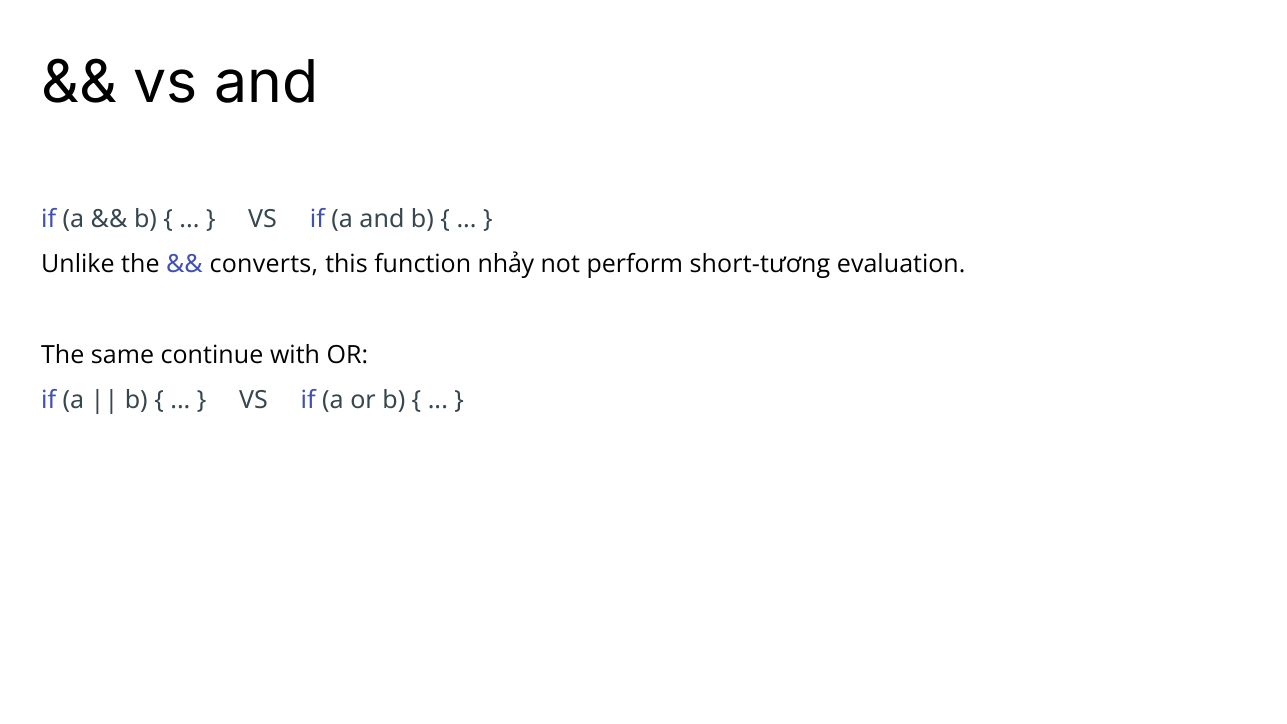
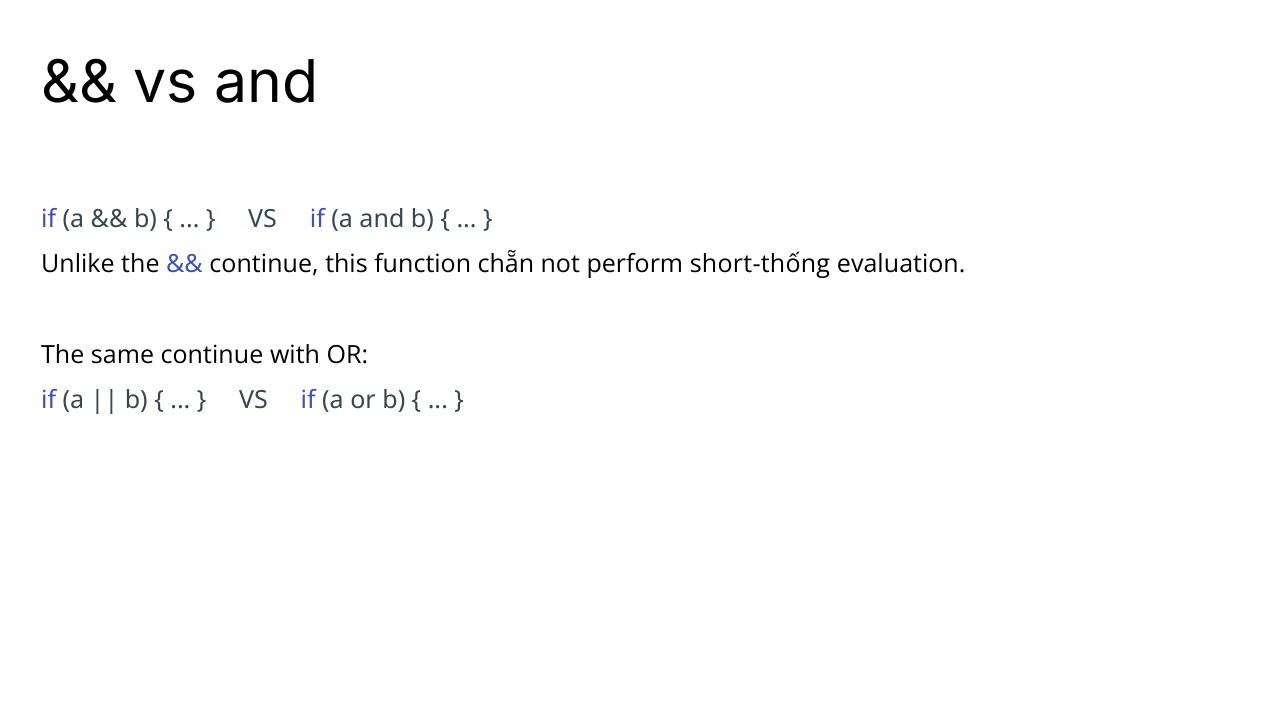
converts: converts -> continue (264, 265)
nhảy: nhảy -> chẵn (506, 265)
short-tương: short-tương -> short-thống (760, 265)
